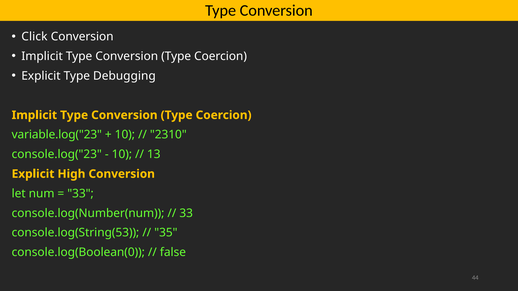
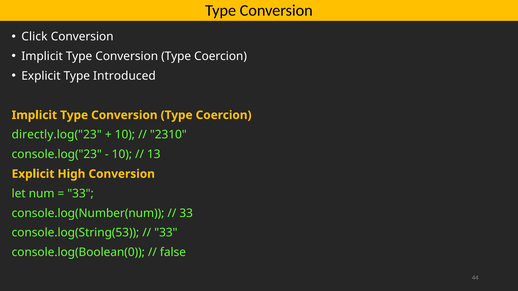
Debugging: Debugging -> Introduced (124, 76)
variable.log("23: variable.log("23 -> directly.log("23 (57, 135)
35: 35 -> 33 (166, 233)
